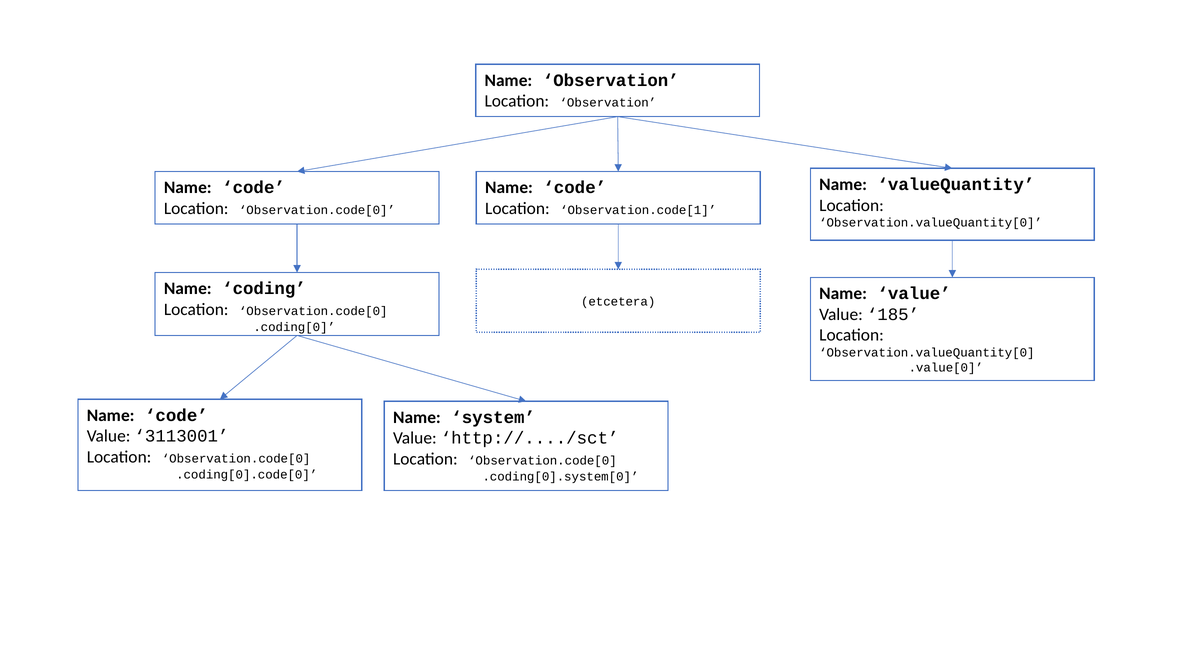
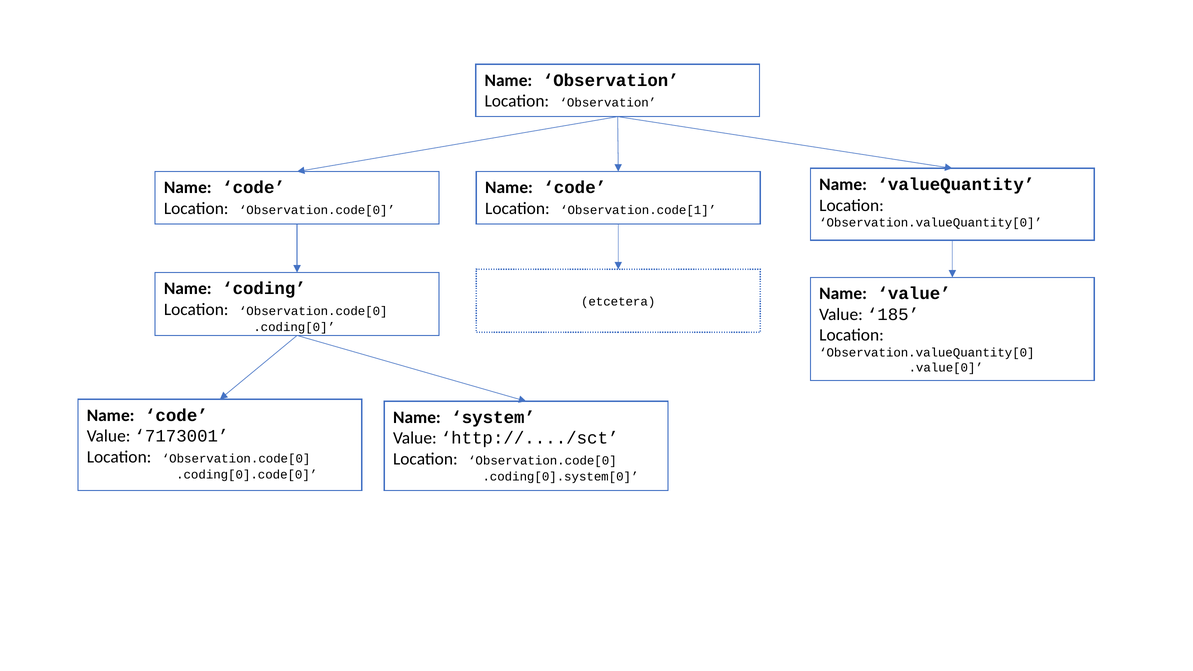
3113001: 3113001 -> 7173001 (182, 436)
